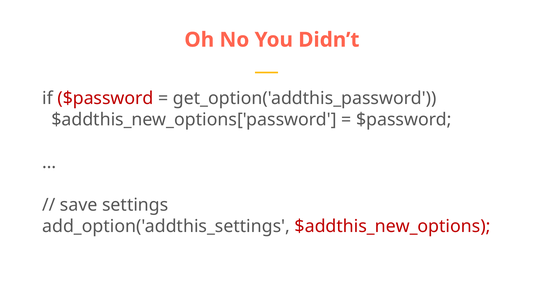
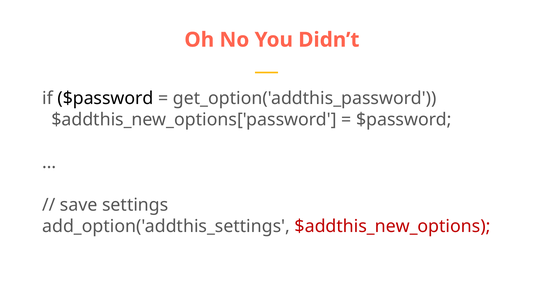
$password colour: red -> black (105, 98)
